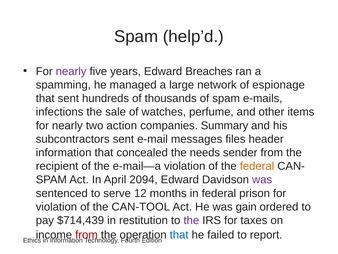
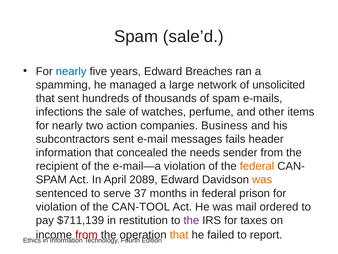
help’d: help’d -> sale’d (193, 36)
nearly colour: purple -> blue (71, 71)
espionage: espionage -> unsolicited (279, 85)
Summary: Summary -> Business (224, 125)
files: files -> fails (235, 139)
2094: 2094 -> 2089 (144, 179)
was colour: purple -> orange (262, 179)
12: 12 -> 37 (140, 193)
gain: gain -> mail (246, 206)
$714,439: $714,439 -> $711,139 (81, 220)
that colour: blue -> orange (179, 234)
